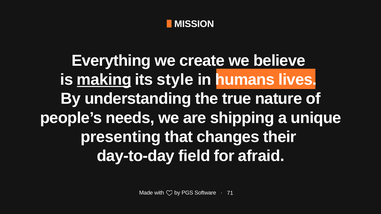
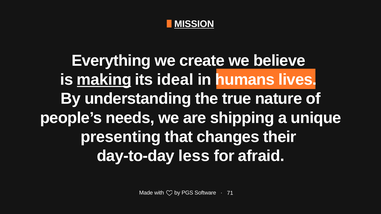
MISSION underline: none -> present (194, 24)
style: style -> ideal (175, 80)
field: field -> less (194, 156)
